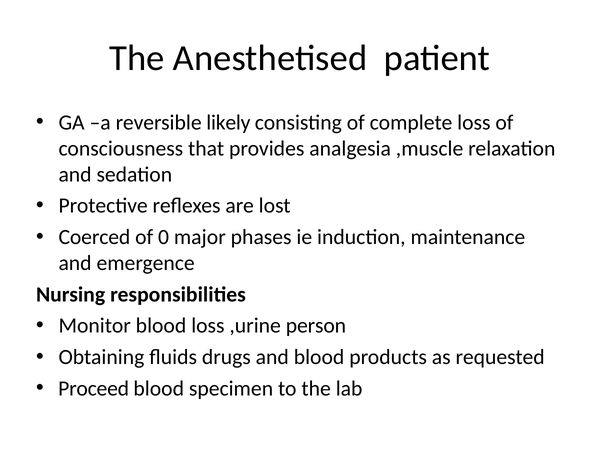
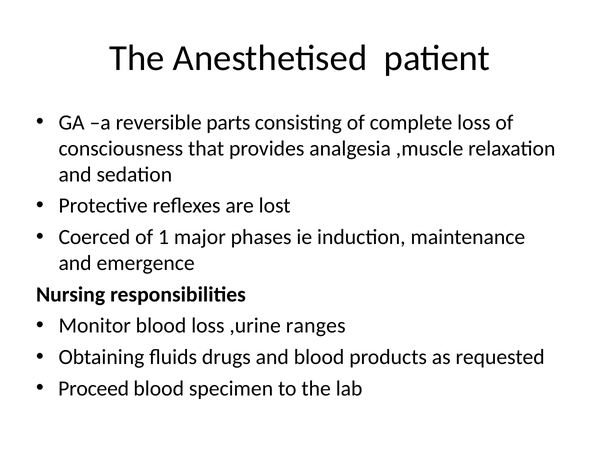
likely: likely -> parts (228, 123)
0: 0 -> 1 (164, 237)
person: person -> ranges (316, 326)
